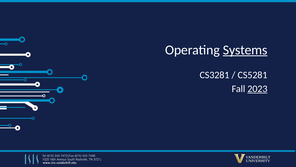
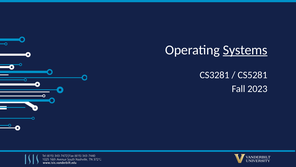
2023 underline: present -> none (257, 89)
